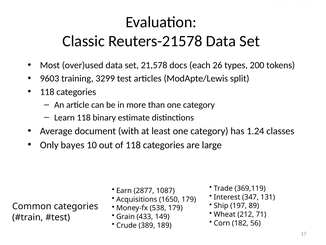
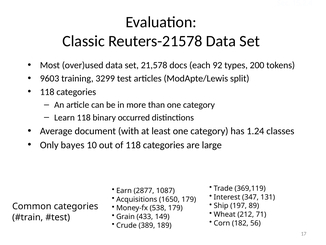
26: 26 -> 92 (217, 65)
estimate: estimate -> occurred (134, 117)
